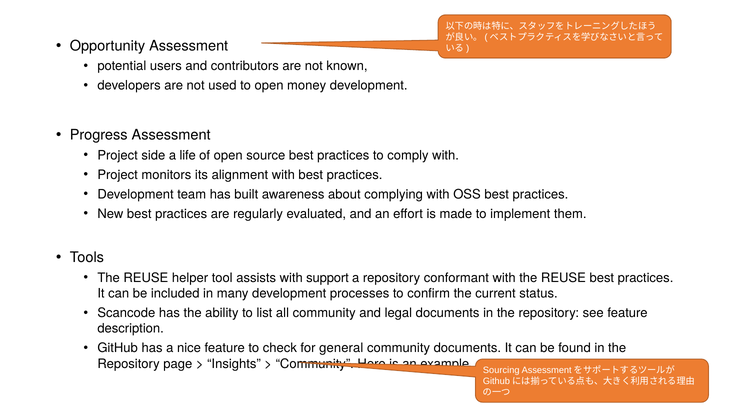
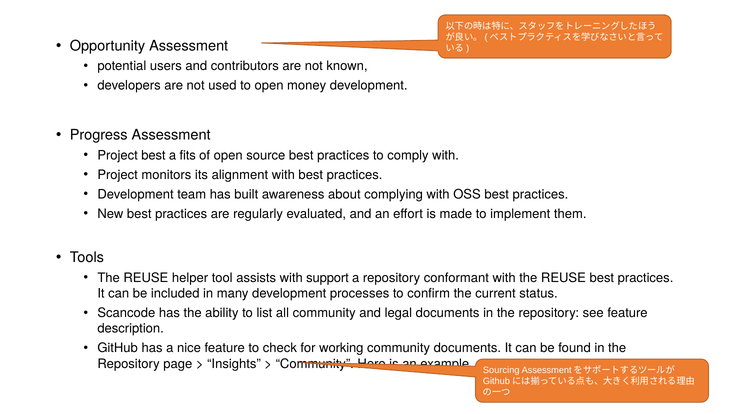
Project side: side -> best (153, 155)
life: life -> fits (188, 155)
general: general -> working (341, 348)
